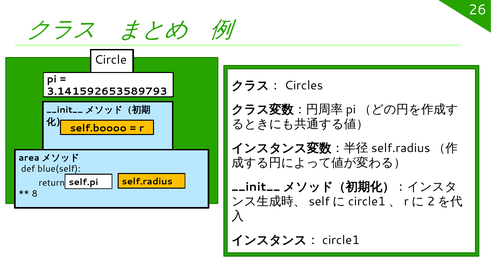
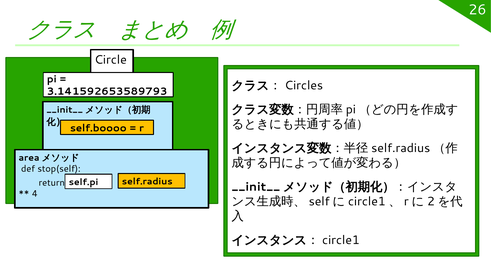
blue(self: blue(self -> stop(self (59, 169)
8: 8 -> 4 (35, 194)
